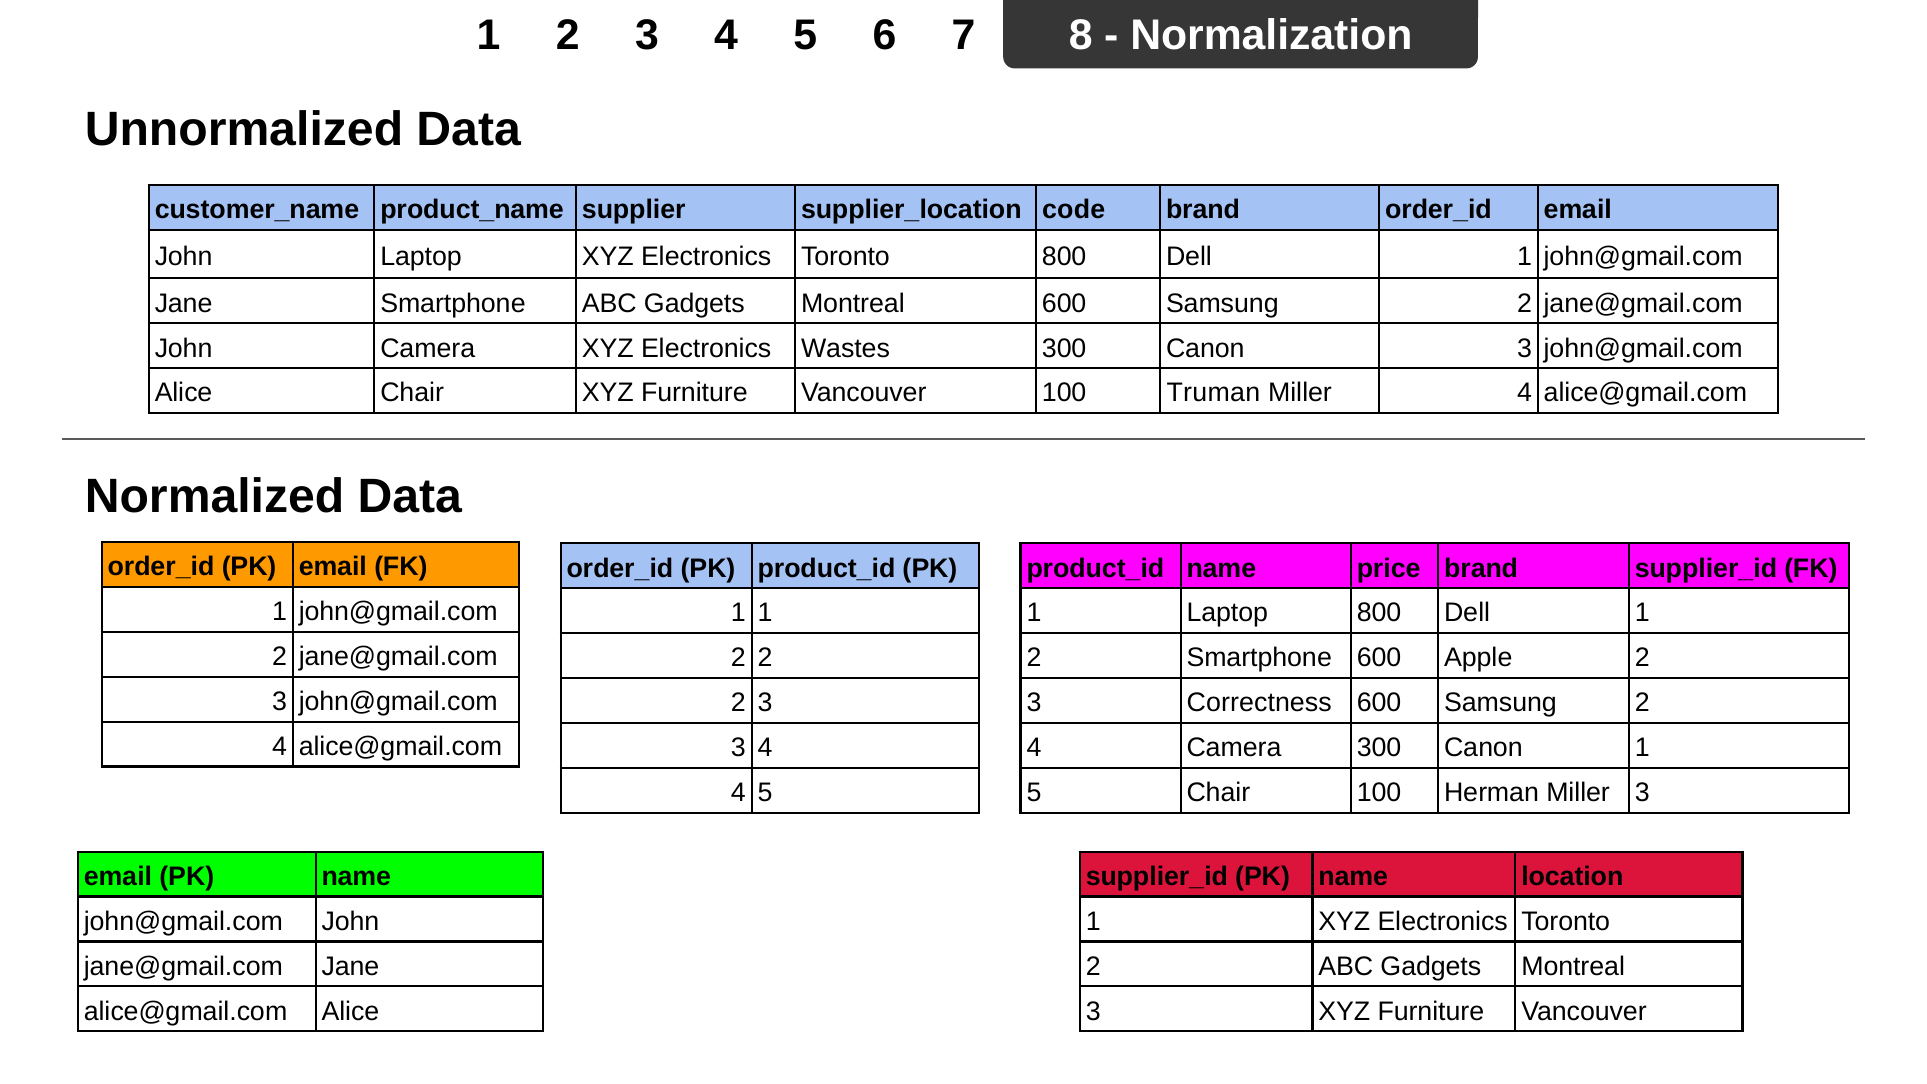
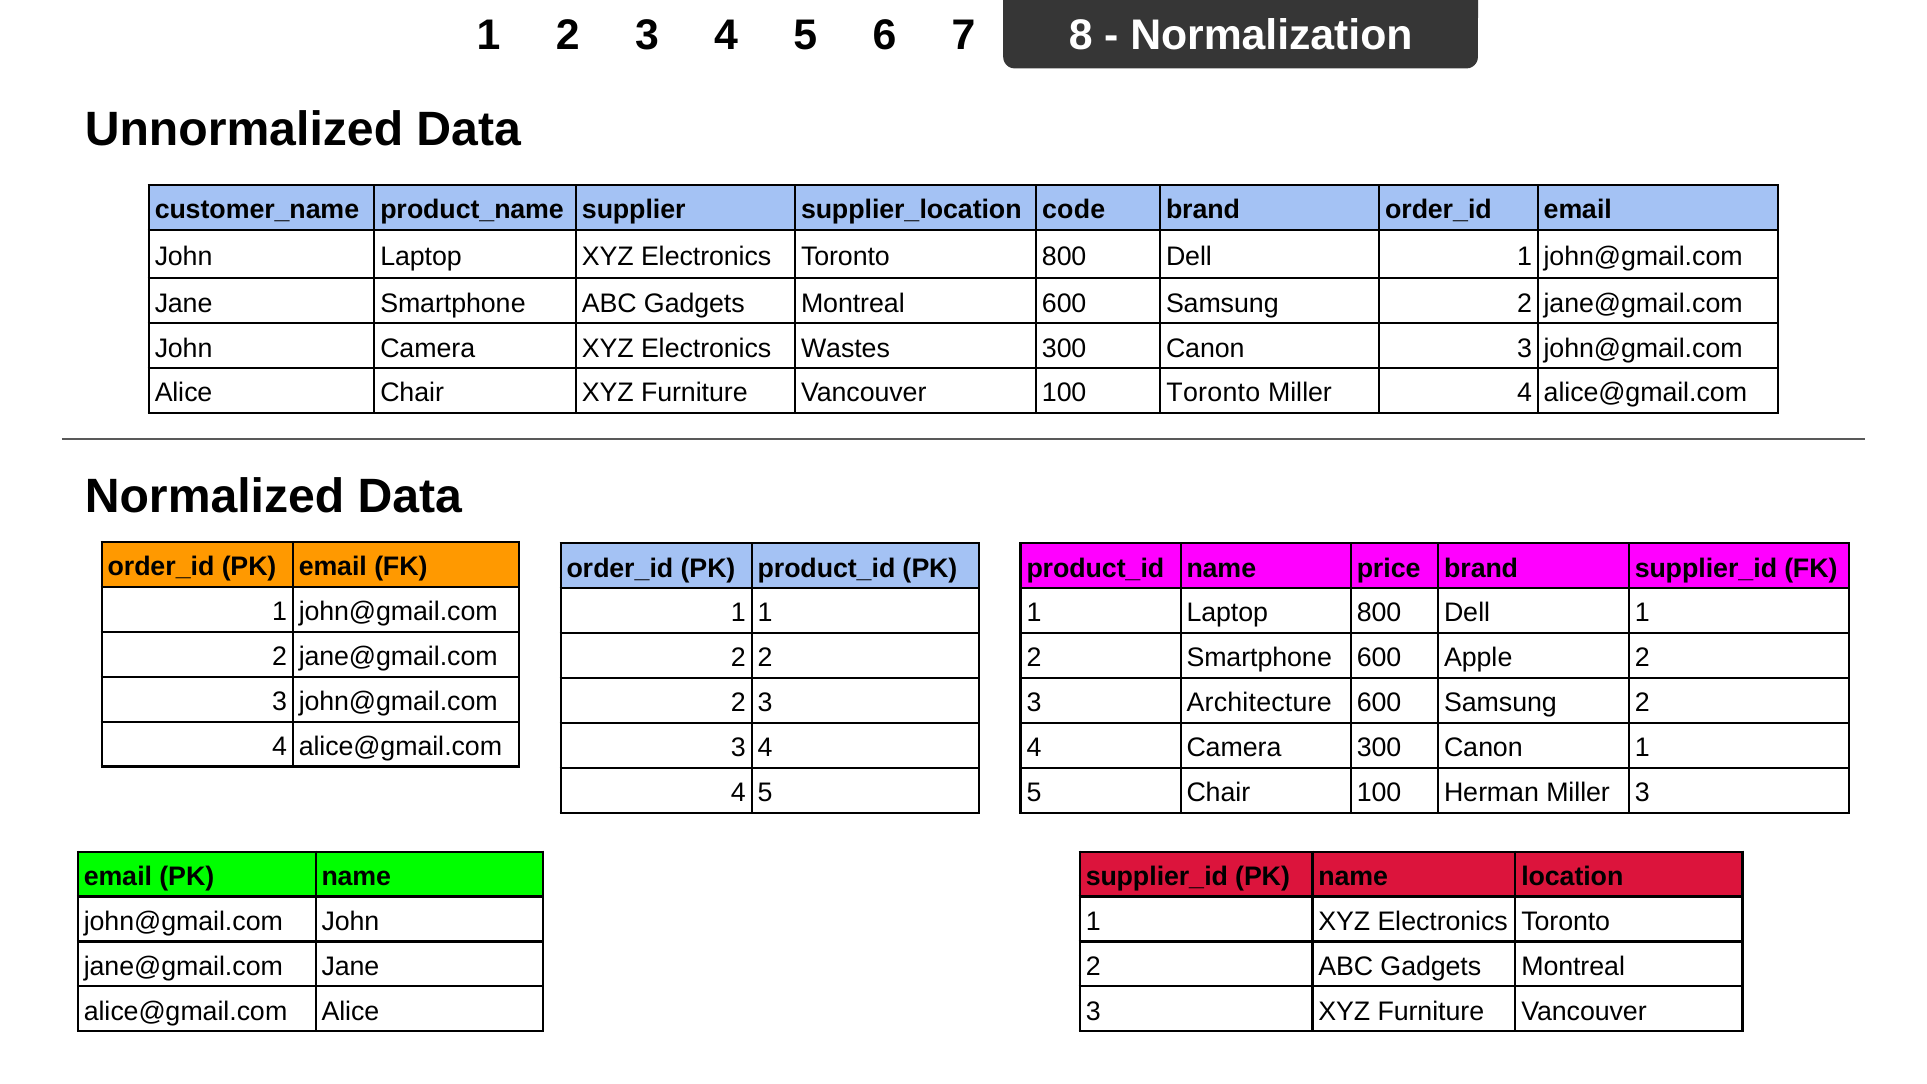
100 Truman: Truman -> Toronto (1213, 393)
Correctness: Correctness -> Architecture (1259, 703)
